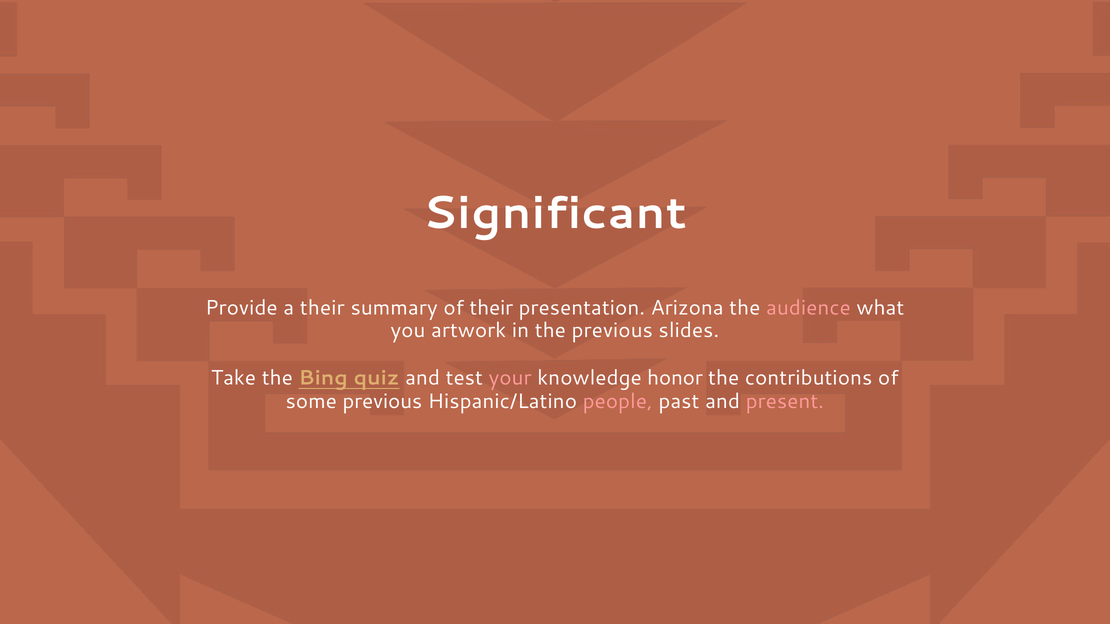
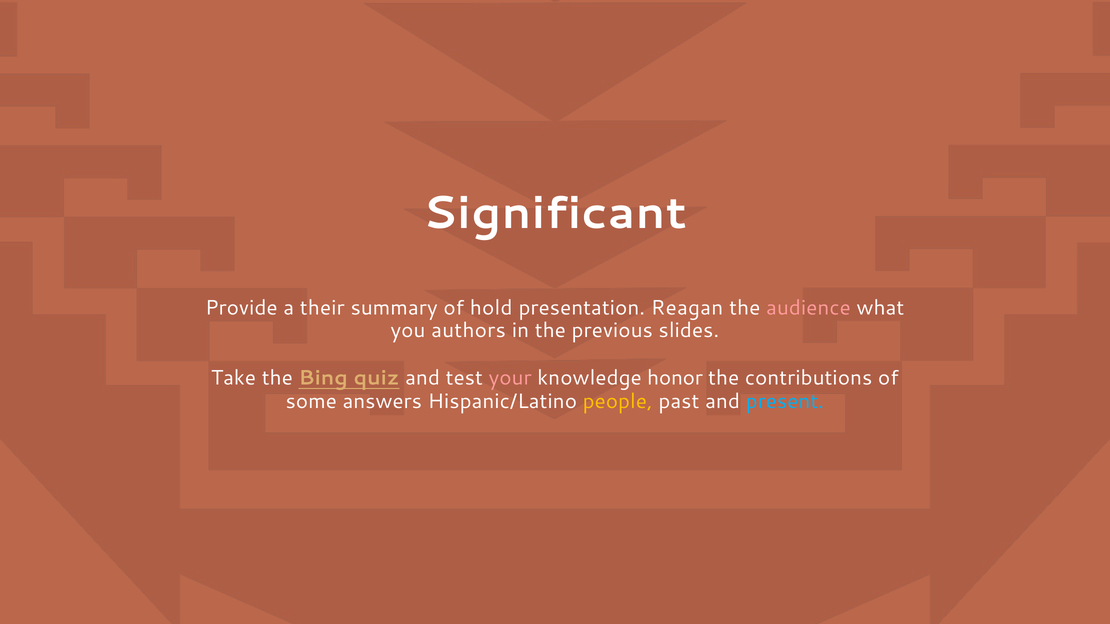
of their: their -> hold (491, 308)
Arizona: Arizona -> Reagan (687, 308)
artwork: artwork -> authors (469, 330)
some previous: previous -> answers (382, 402)
people colour: pink -> yellow (618, 402)
present colour: pink -> light blue (785, 402)
